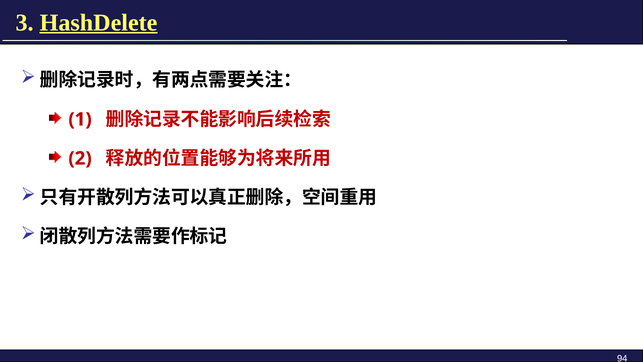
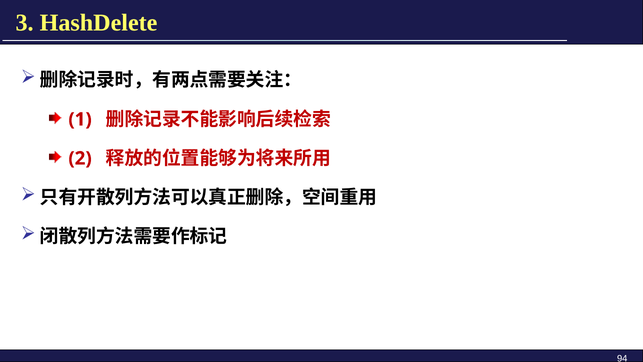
HashDelete underline: present -> none (99, 23)
